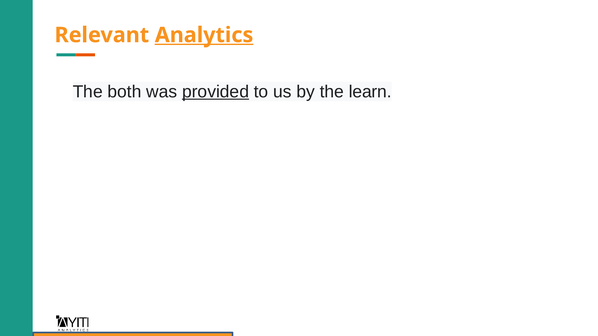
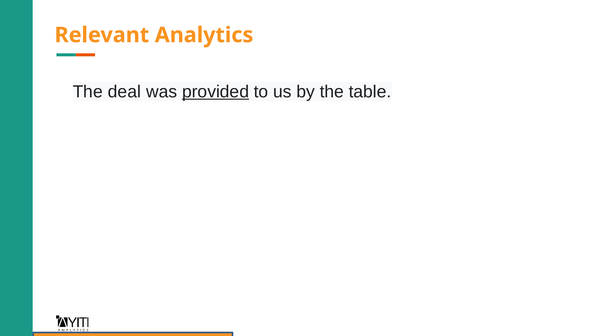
Analytics underline: present -> none (204, 35)
both: both -> deal (124, 92)
learn: learn -> table (370, 92)
